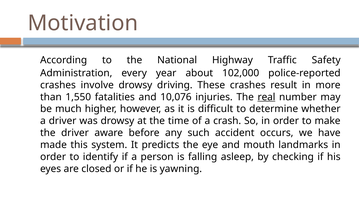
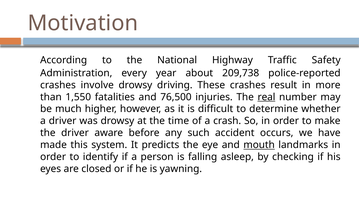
102,000: 102,000 -> 209,738 (241, 73)
10,076: 10,076 -> 76,500 (176, 97)
mouth underline: none -> present (259, 145)
